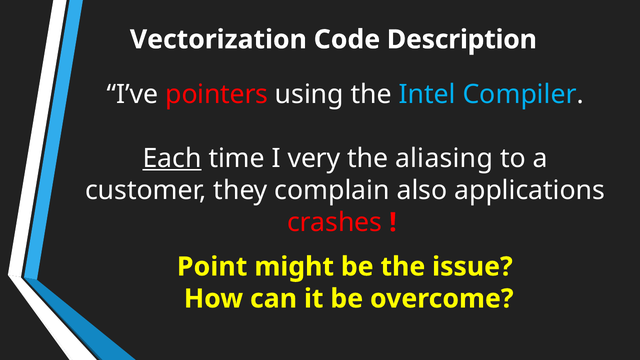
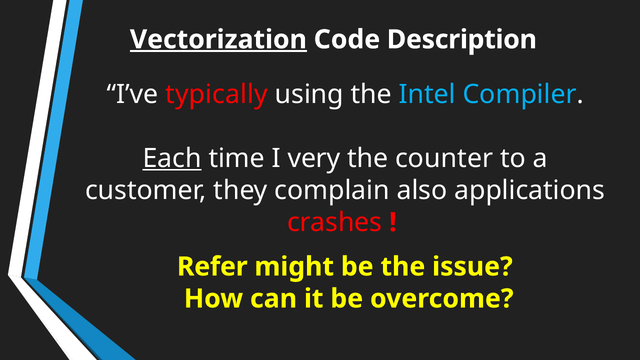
Vectorization underline: none -> present (218, 40)
pointers: pointers -> typically (217, 94)
aliasing: aliasing -> counter (444, 158)
Point: Point -> Refer (212, 267)
